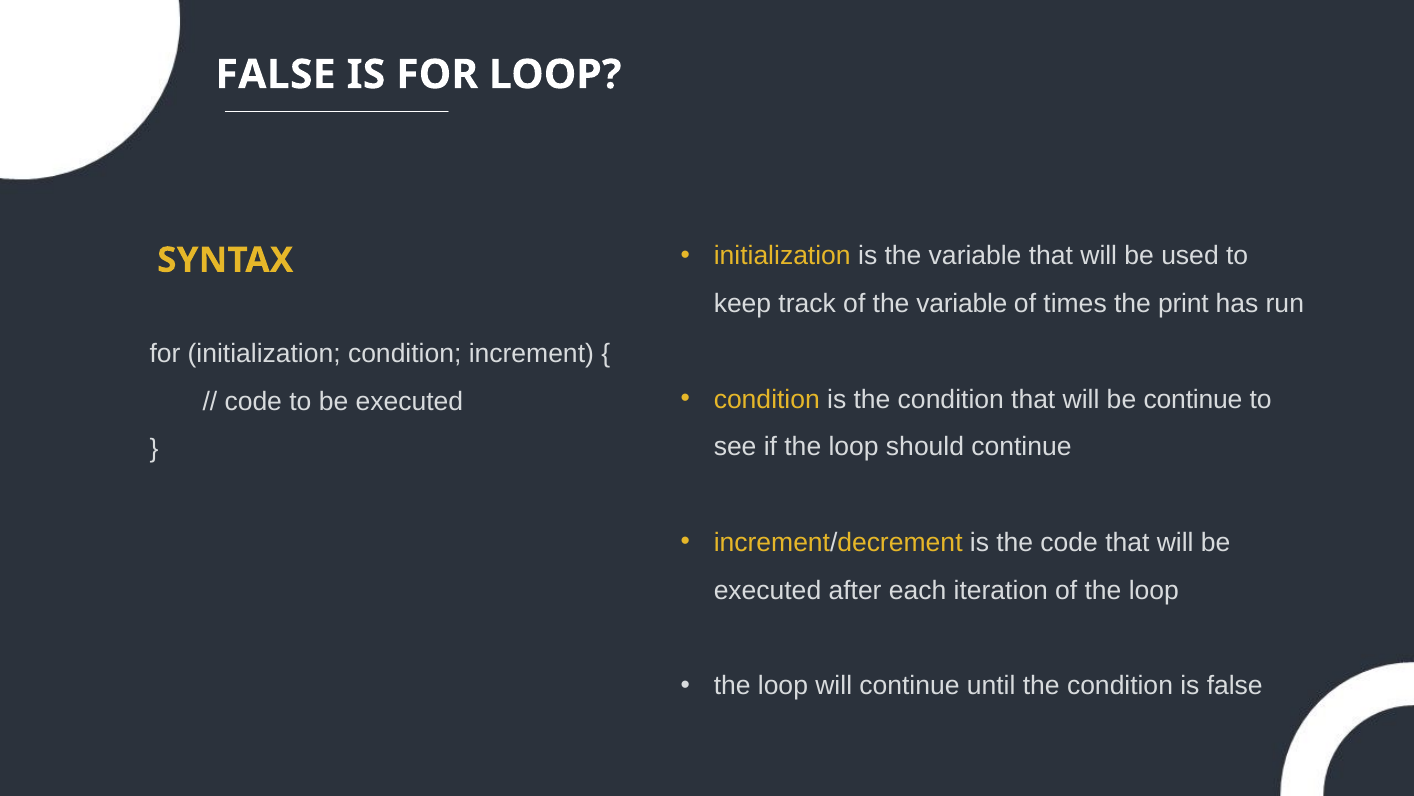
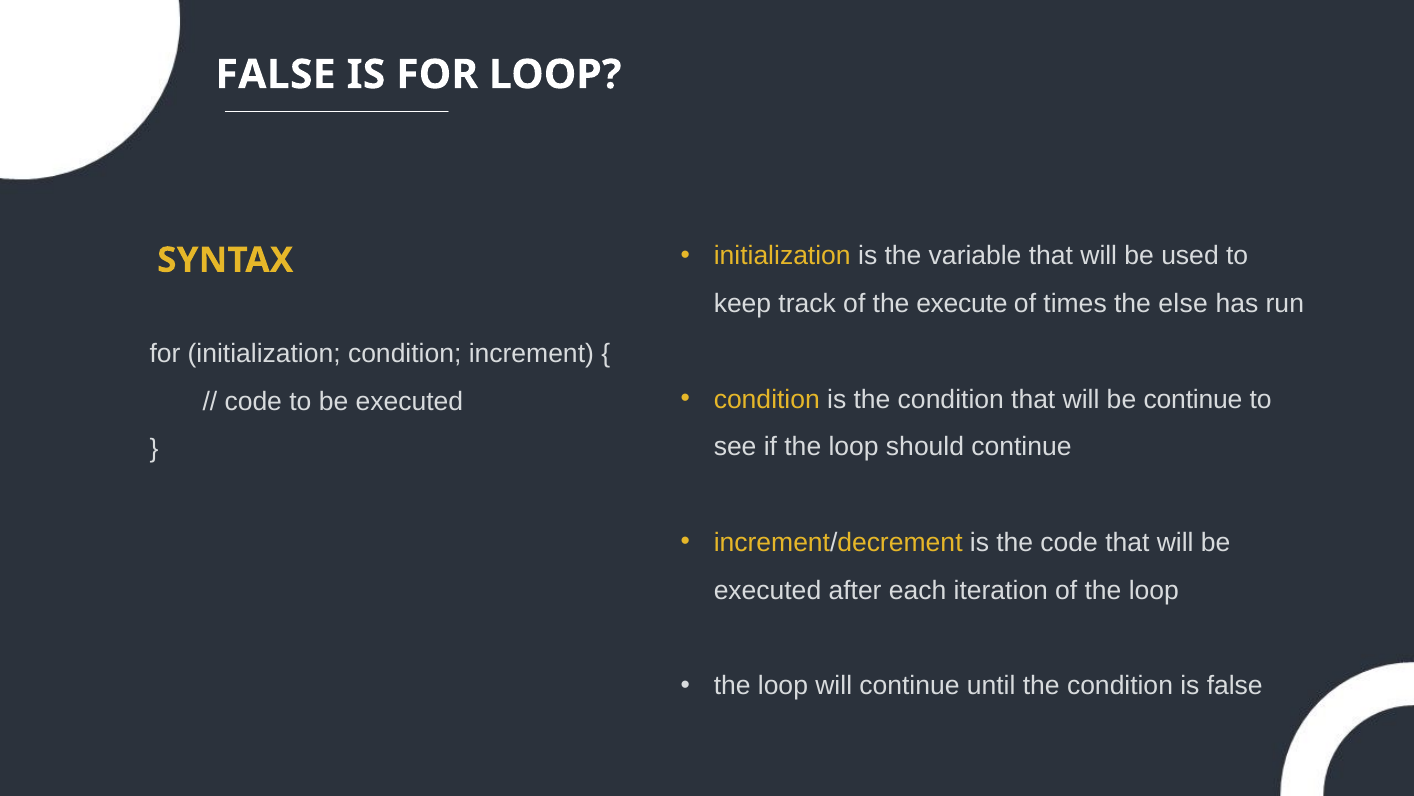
of the variable: variable -> execute (962, 304)
print: print -> else (1183, 304)
